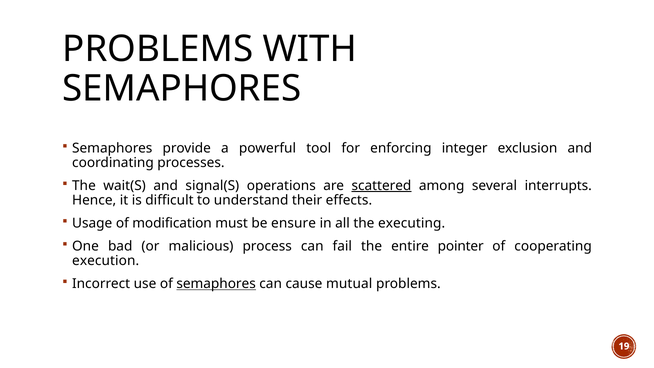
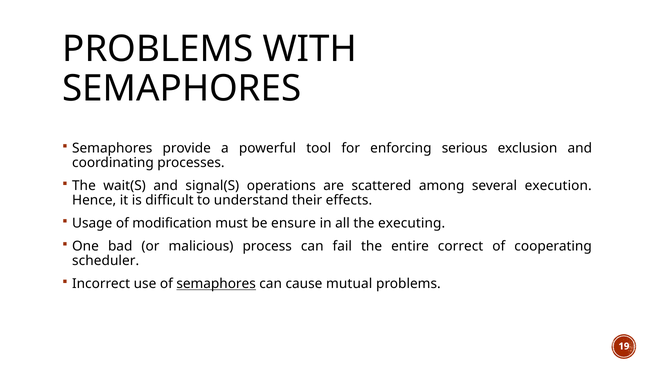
integer: integer -> serious (465, 148)
scattered underline: present -> none (381, 186)
interrupts: interrupts -> execution (558, 186)
pointer: pointer -> correct (461, 246)
execution: execution -> scheduler (106, 261)
